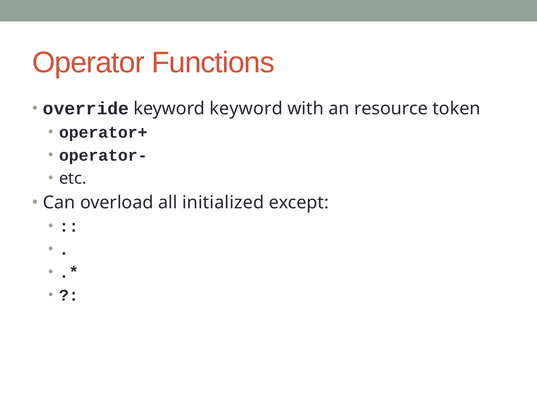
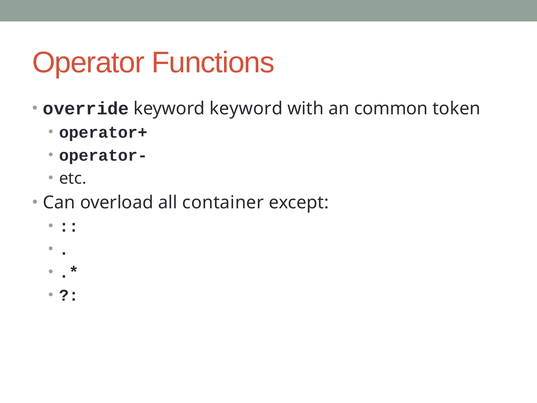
resource: resource -> common (391, 109)
initialized: initialized -> container (223, 203)
